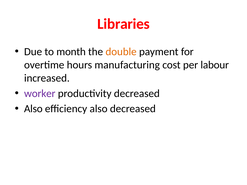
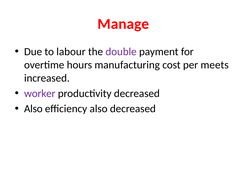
Libraries: Libraries -> Manage (123, 24)
month: month -> labour (71, 52)
double colour: orange -> purple (121, 52)
labour: labour -> meets (215, 65)
